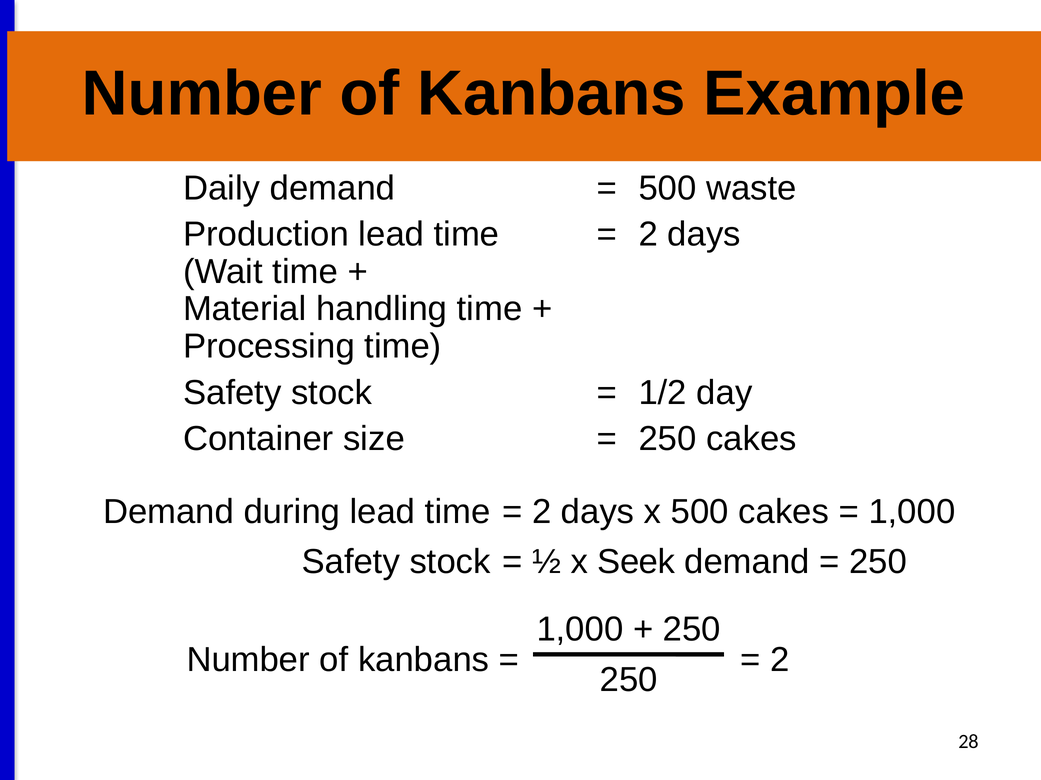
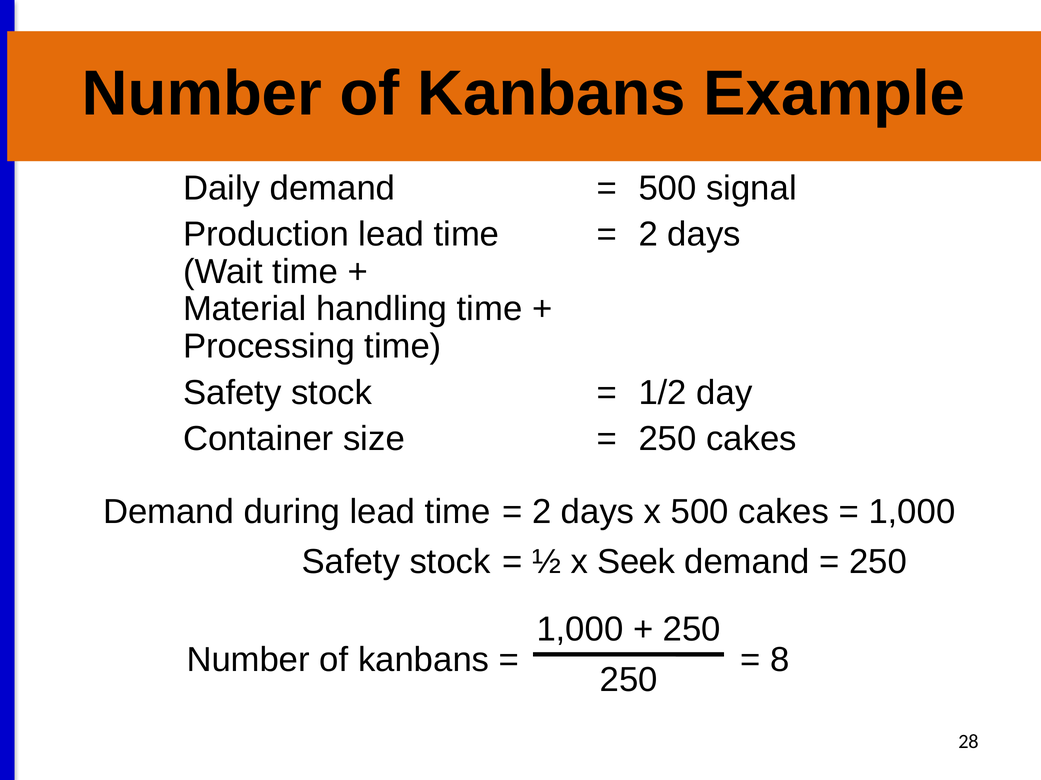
waste: waste -> signal (751, 188)
2: 2 -> 8 (780, 660)
